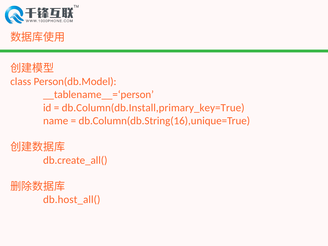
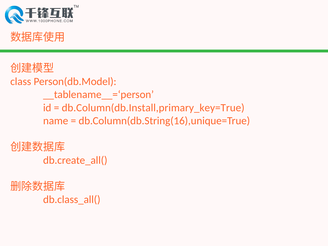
db.host_all(: db.host_all( -> db.class_all( (72, 200)
